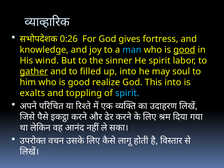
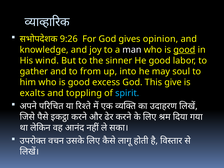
0:26: 0:26 -> 9:26 (69, 39)
fortress: fortress -> opinion (161, 39)
man colour: light blue -> white (132, 50)
He spirit: spirit -> good (160, 61)
gather underline: present -> none (34, 71)
filled: filled -> from (91, 71)
realize: realize -> excess (106, 82)
This into: into -> give (173, 82)
